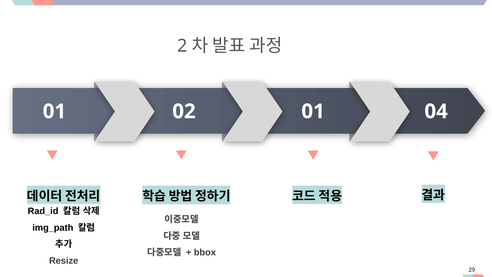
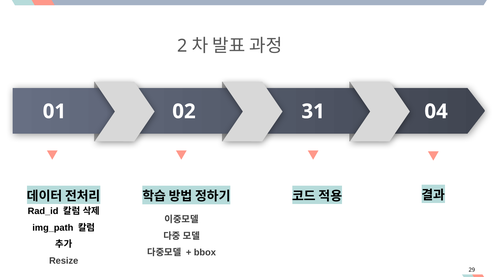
02 01: 01 -> 31 (313, 111)
